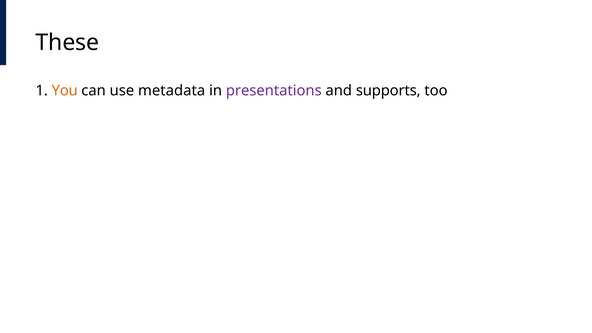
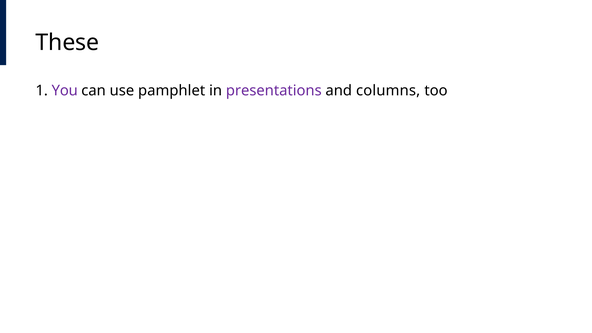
You colour: orange -> purple (65, 91)
metadata: metadata -> pamphlet (172, 91)
supports: supports -> columns (388, 91)
